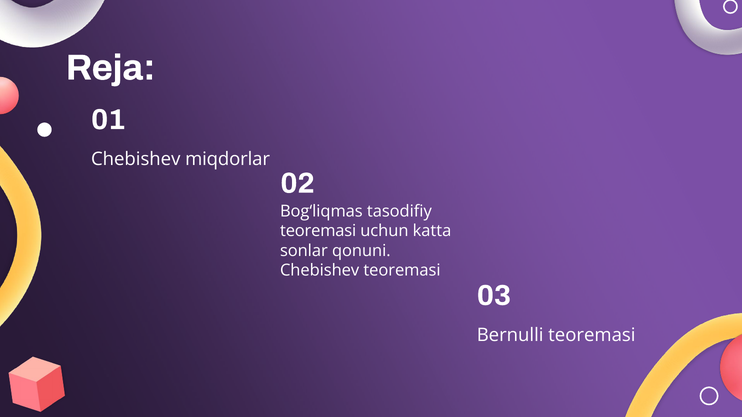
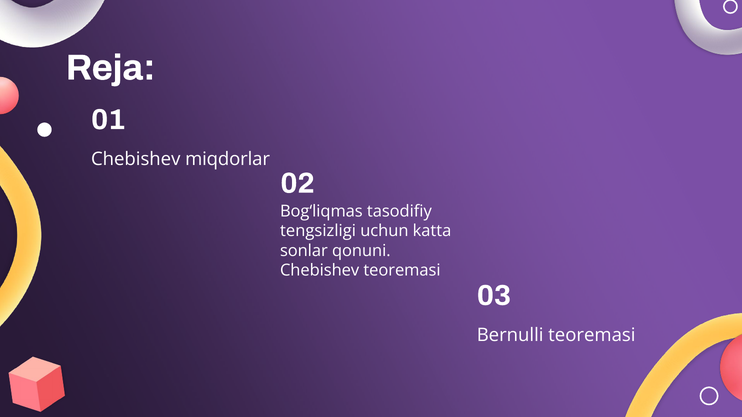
teoremasi: teoremasi -> tengsizligi (318, 231)
